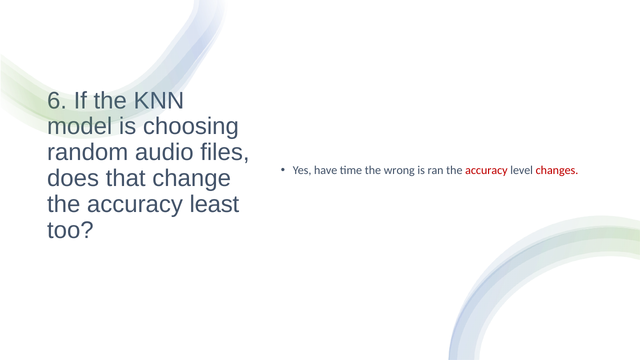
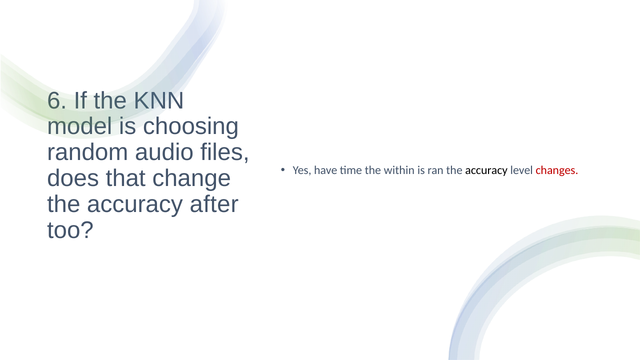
wrong: wrong -> within (399, 170)
accuracy colour: red -> black (486, 170)
least: least -> after (214, 204)
